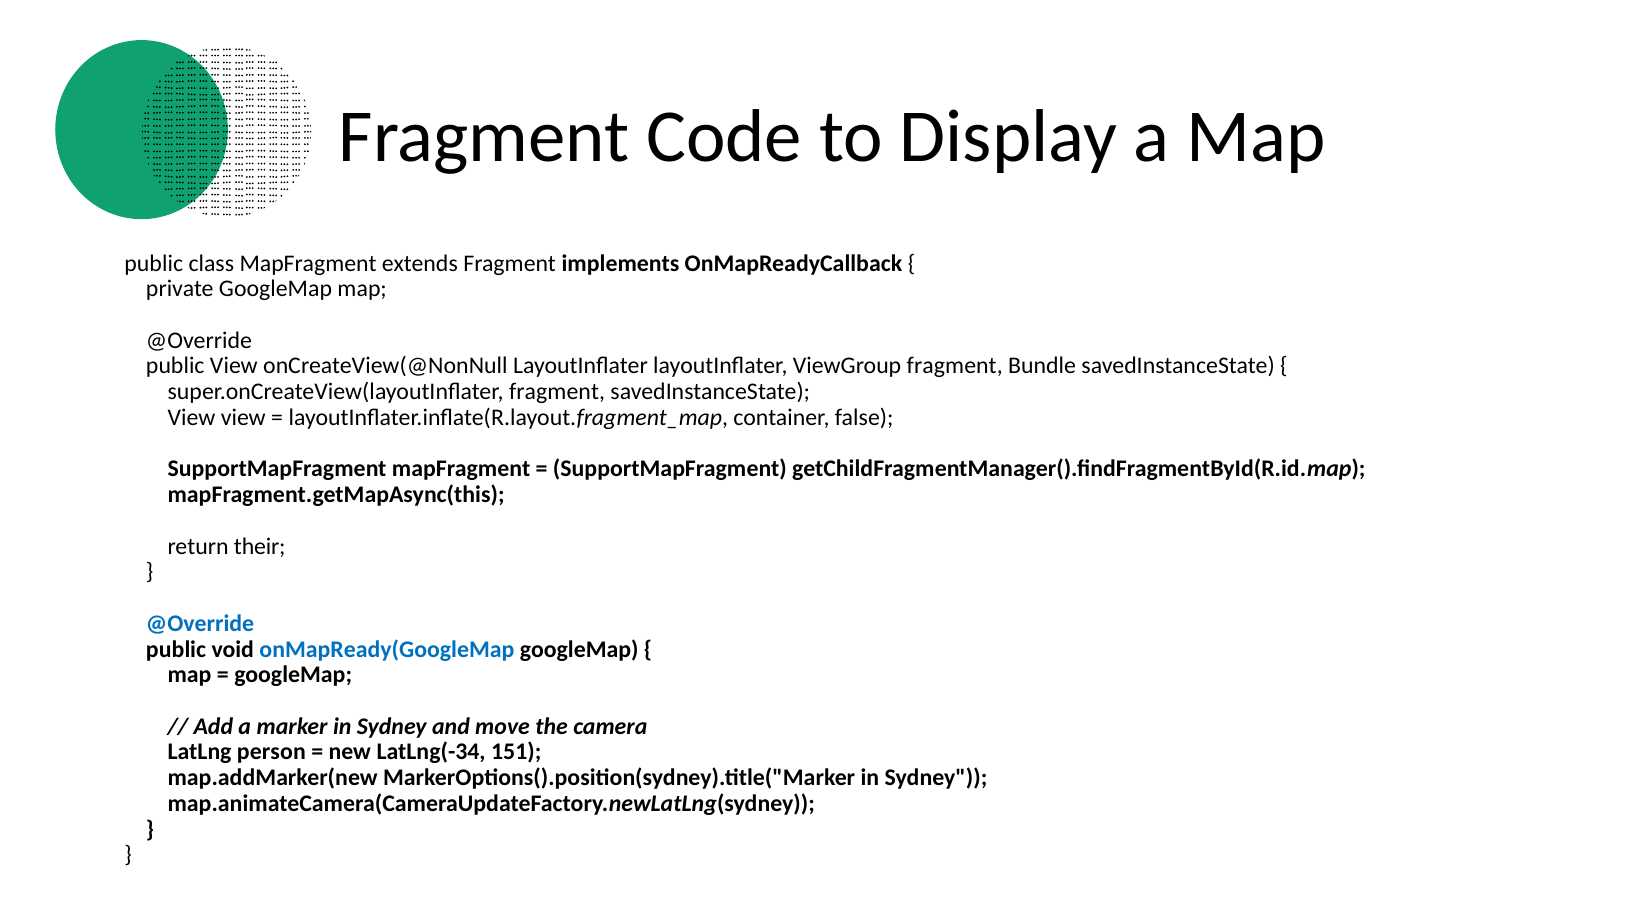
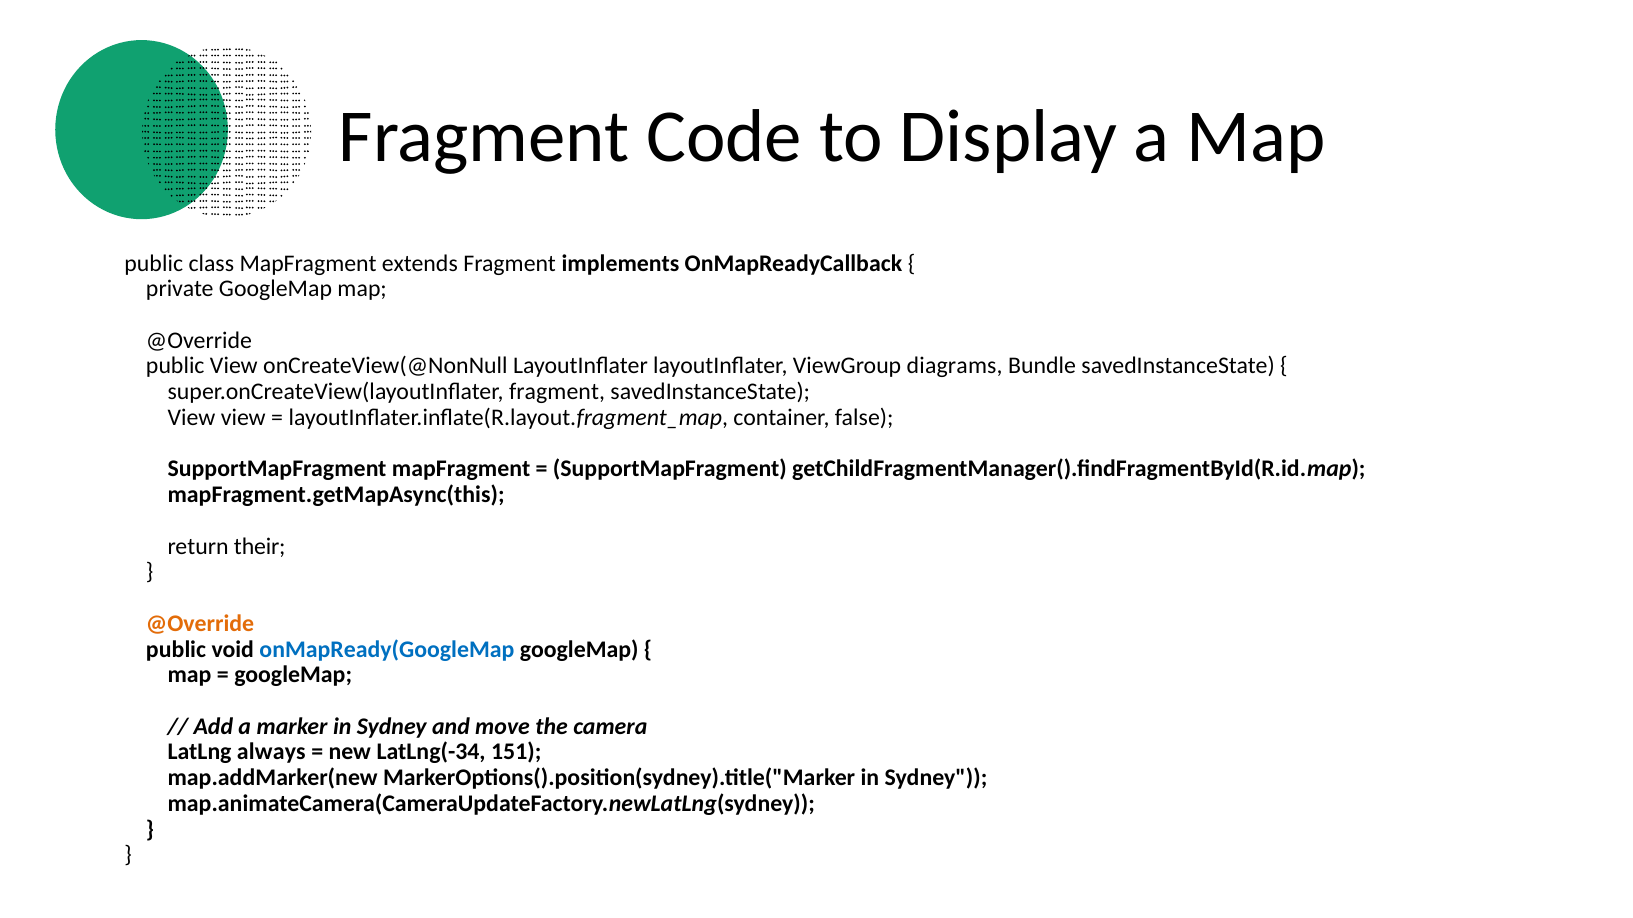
ViewGroup fragment: fragment -> diagrams (955, 366)
@Override colour: blue -> orange (200, 624)
person: person -> always (271, 753)
